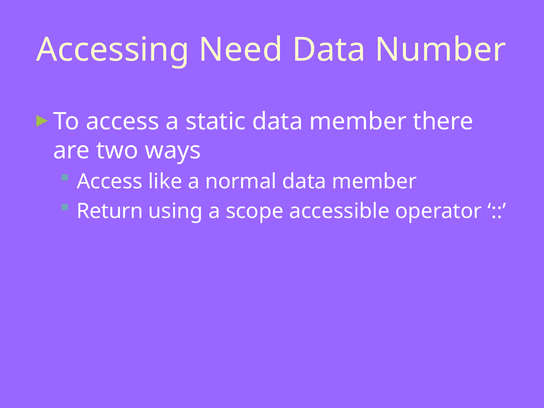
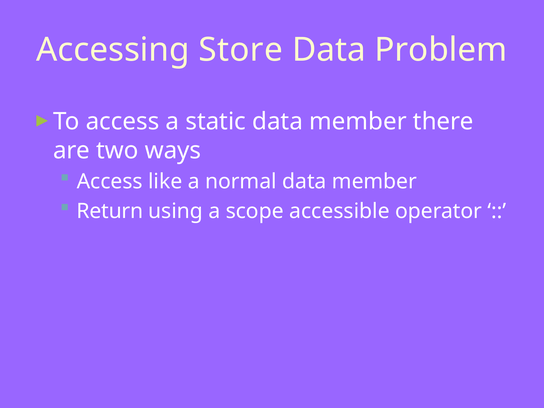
Need: Need -> Store (241, 50)
Number: Number -> Problem (441, 50)
